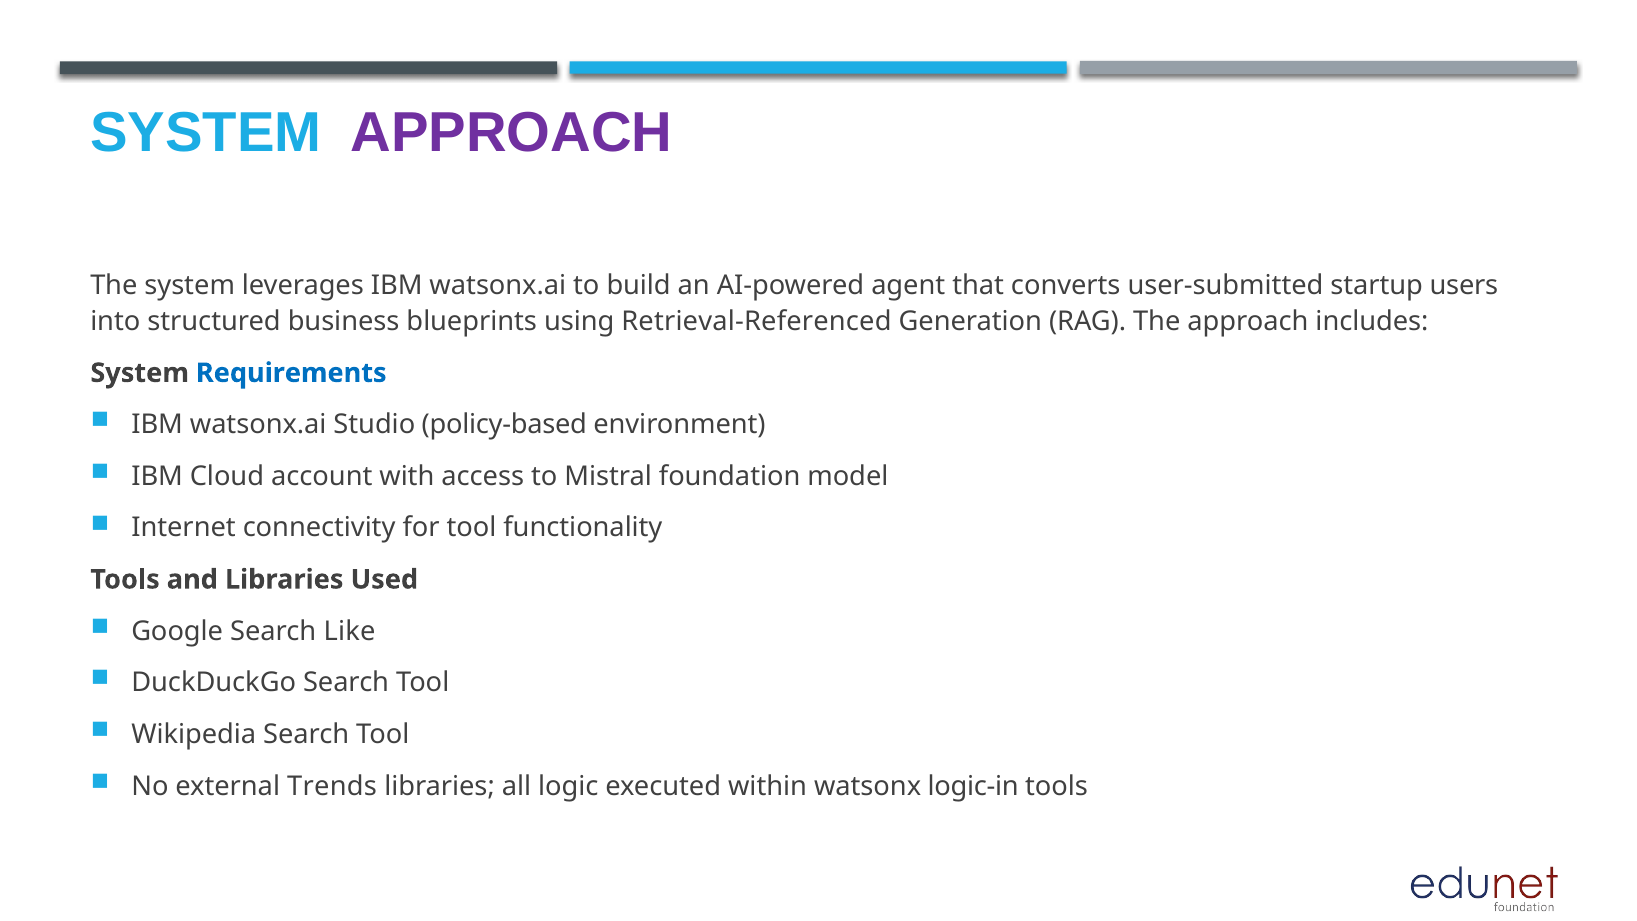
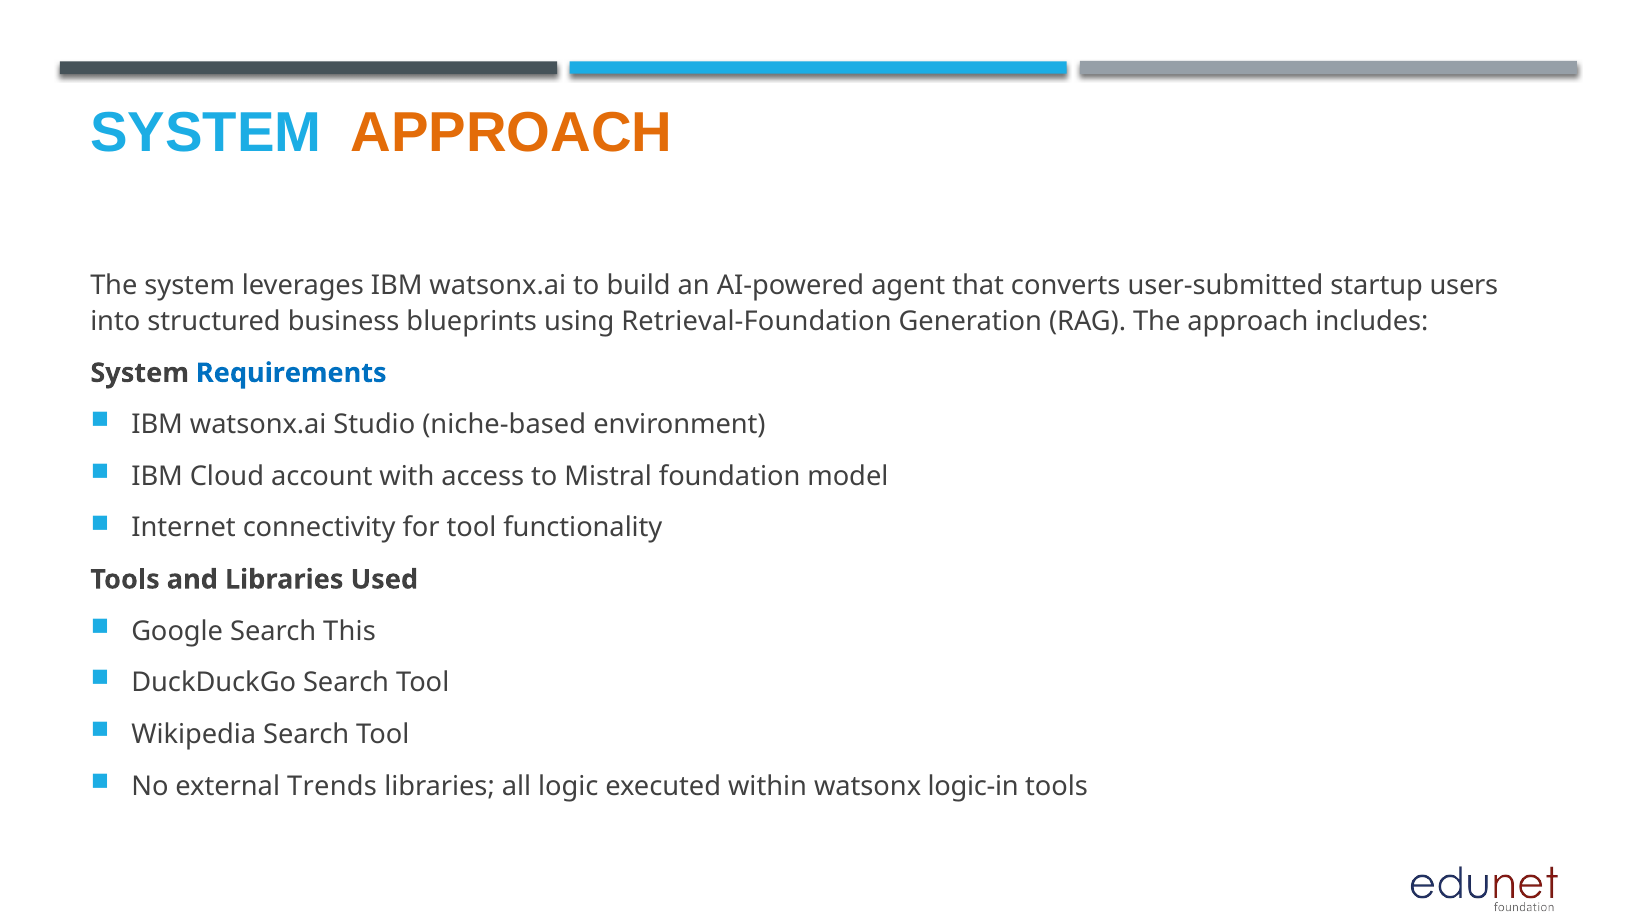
APPROACH colour: purple -> orange (511, 133)
Retrieval-Referenced: Retrieval-Referenced -> Retrieval-Foundation (756, 321)
policy-based: policy-based -> niche-based (504, 425)
Like: Like -> This (350, 631)
